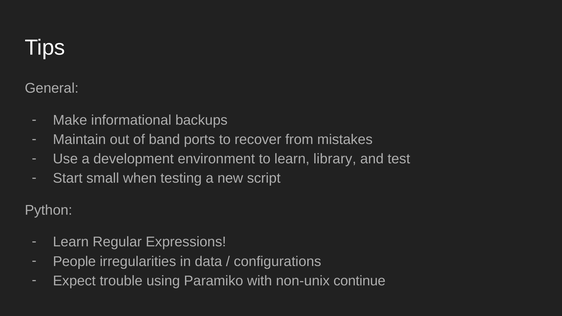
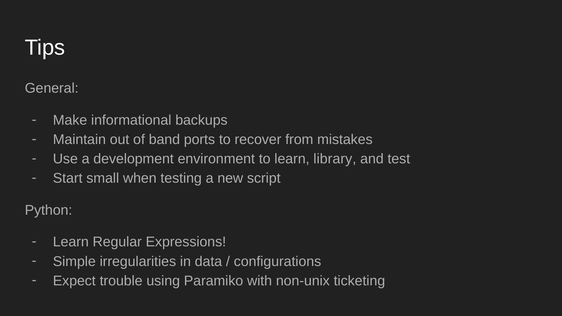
People: People -> Simple (74, 261)
continue: continue -> ticketing (359, 281)
